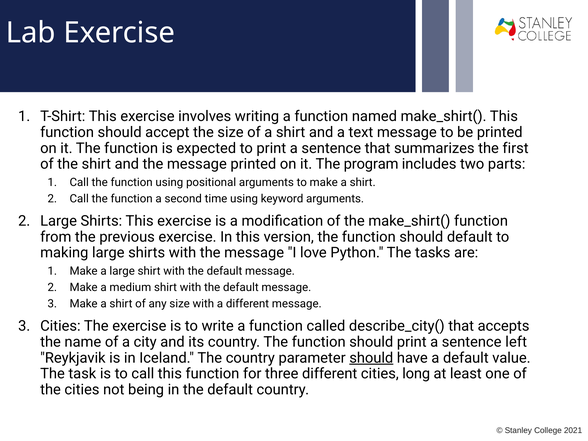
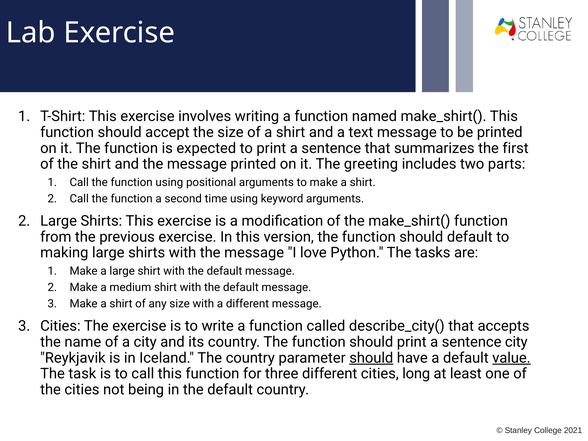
program: program -> greeting (371, 164)
sentence left: left -> city (516, 342)
value underline: none -> present (511, 358)
